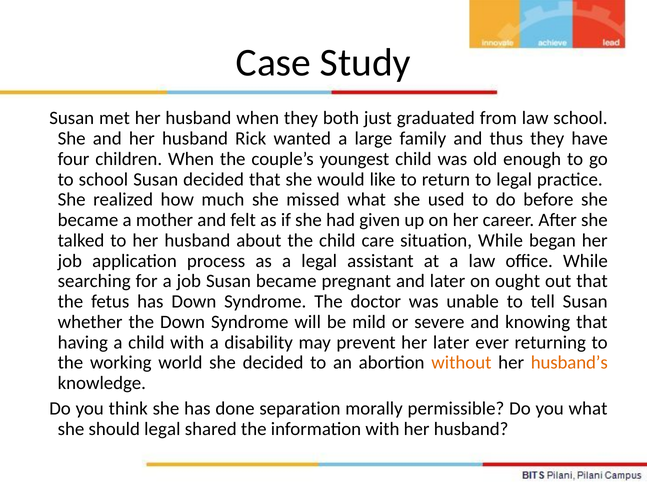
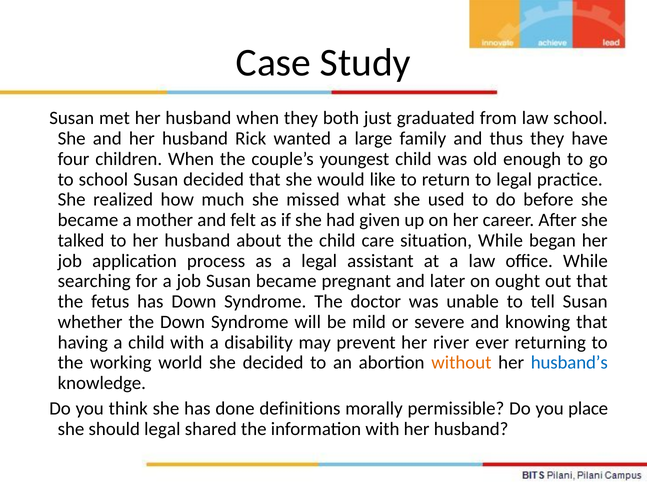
her later: later -> river (451, 342)
husband’s colour: orange -> blue (569, 363)
separation: separation -> definitions (300, 409)
you what: what -> place (588, 409)
